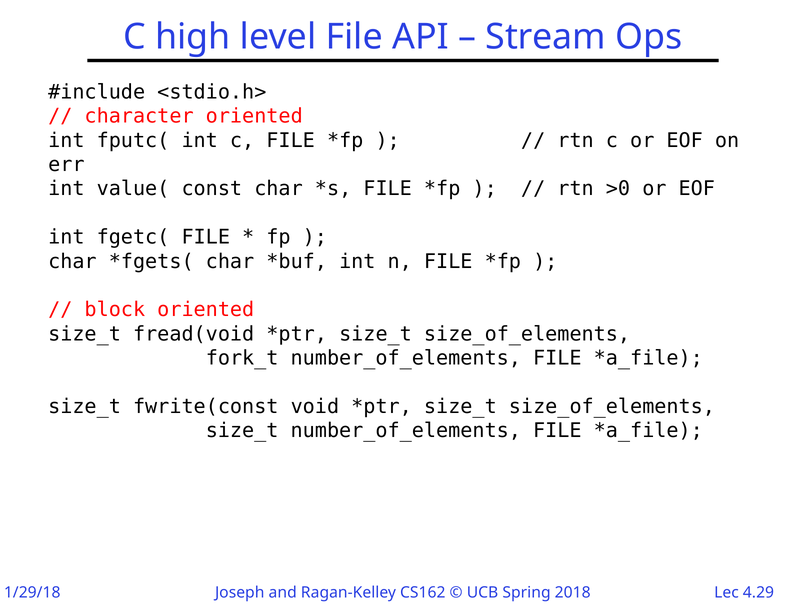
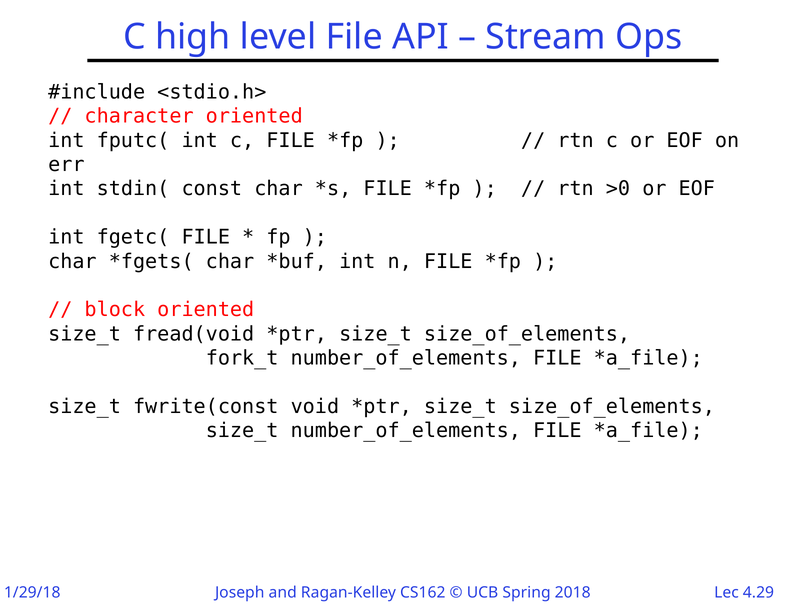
value(: value( -> stdin( (133, 189)
